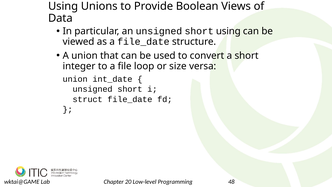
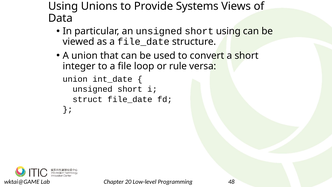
Boolean: Boolean -> Systems (197, 6)
size: size -> rule (178, 66)
